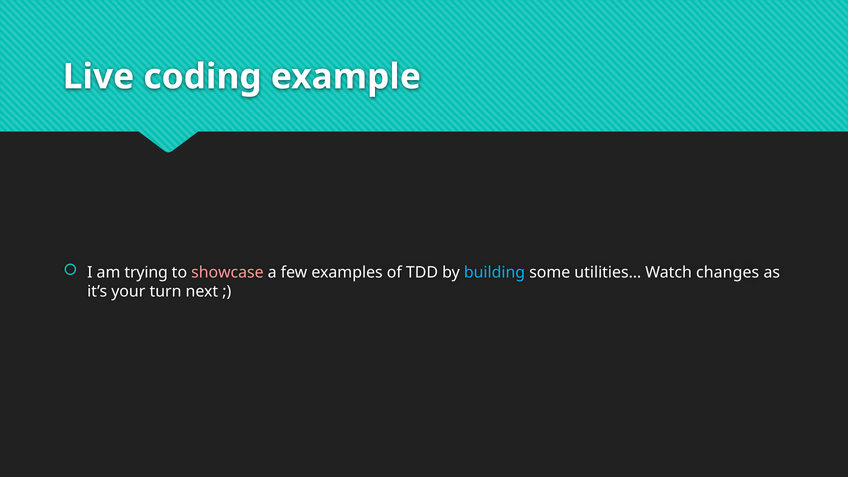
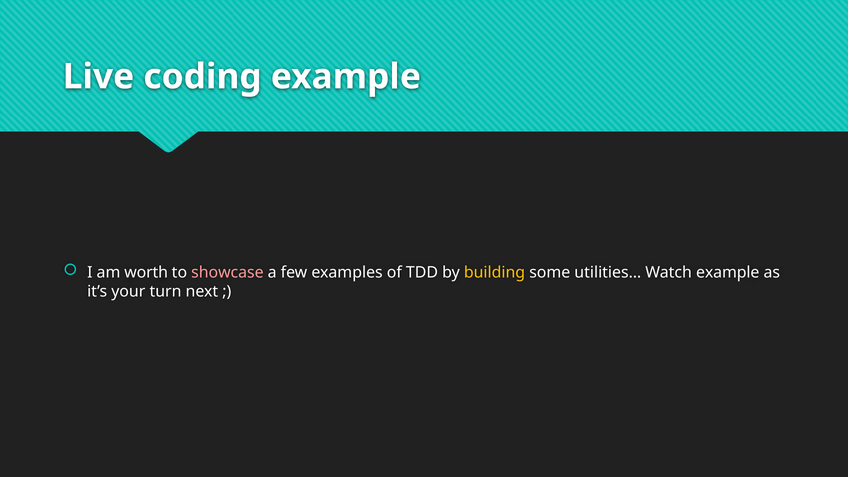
trying: trying -> worth (146, 273)
building colour: light blue -> yellow (495, 273)
Watch changes: changes -> example (728, 273)
